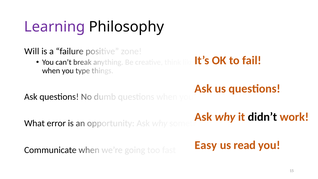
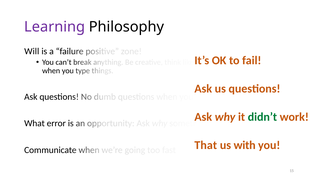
didn’t colour: black -> green (262, 117)
Easy: Easy -> That (206, 145)
read: read -> with (245, 145)
